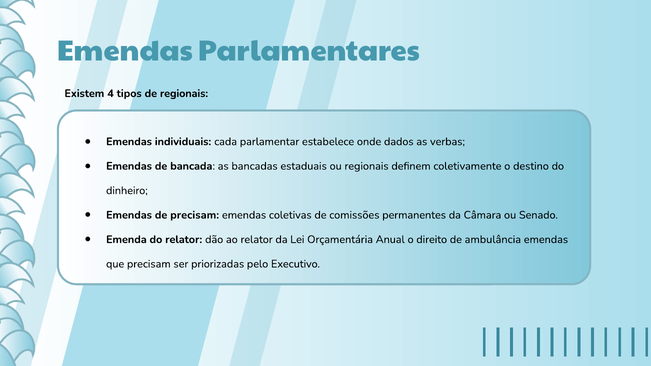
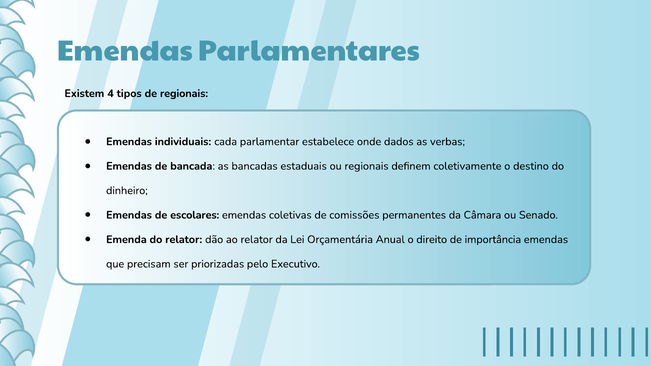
de precisam: precisam -> escolares (195, 215)
ambulância: ambulância -> importância (493, 240)
